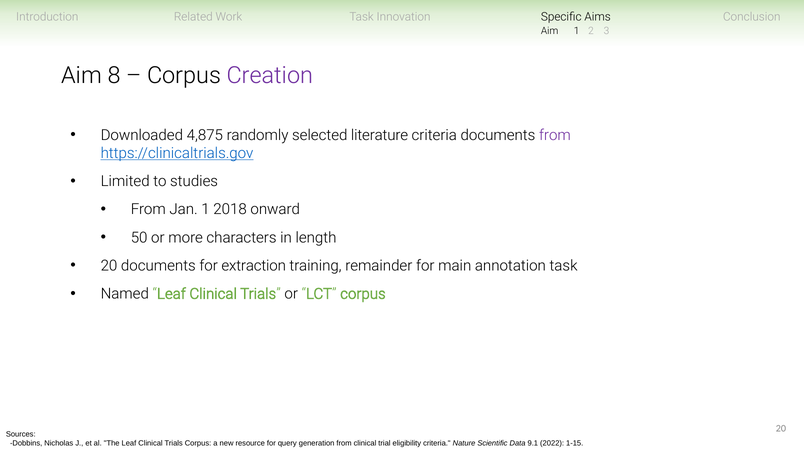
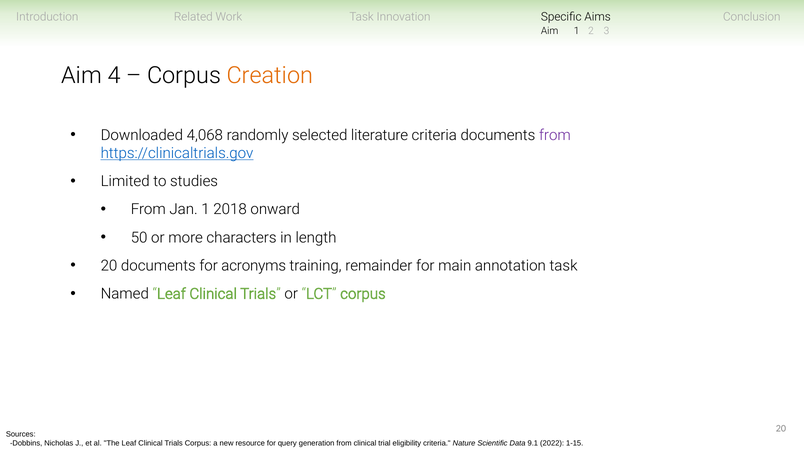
8: 8 -> 4 (114, 76)
Creation colour: purple -> orange (270, 76)
4,875: 4,875 -> 4,068 (205, 135)
extraction: extraction -> acronyms (254, 266)
